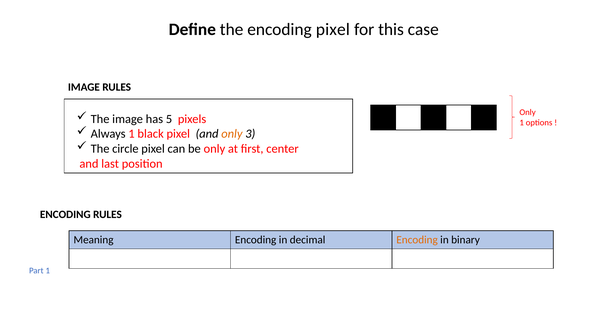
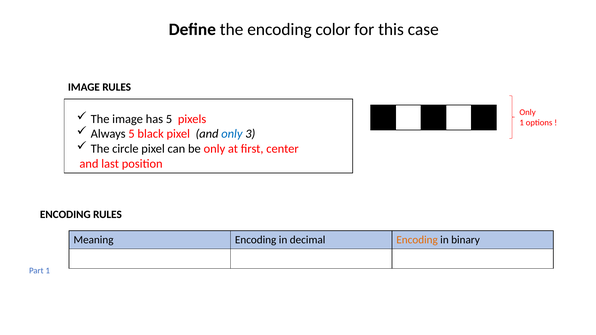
encoding pixel: pixel -> color (333, 29)
Always 1: 1 -> 5 (132, 134)
only colour: orange -> blue (232, 134)
